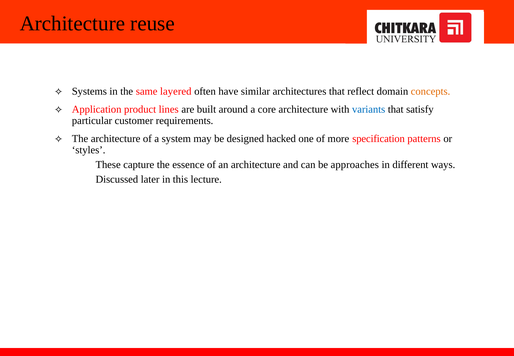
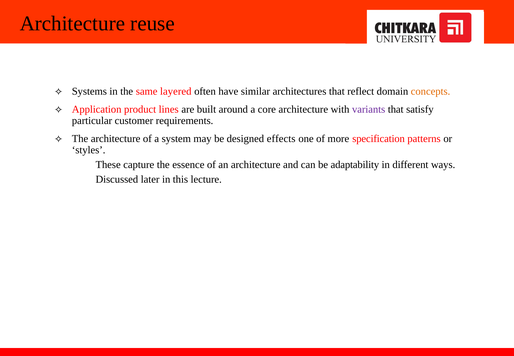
variants colour: blue -> purple (369, 109)
hacked: hacked -> effects (281, 139)
approaches: approaches -> adaptability (355, 165)
